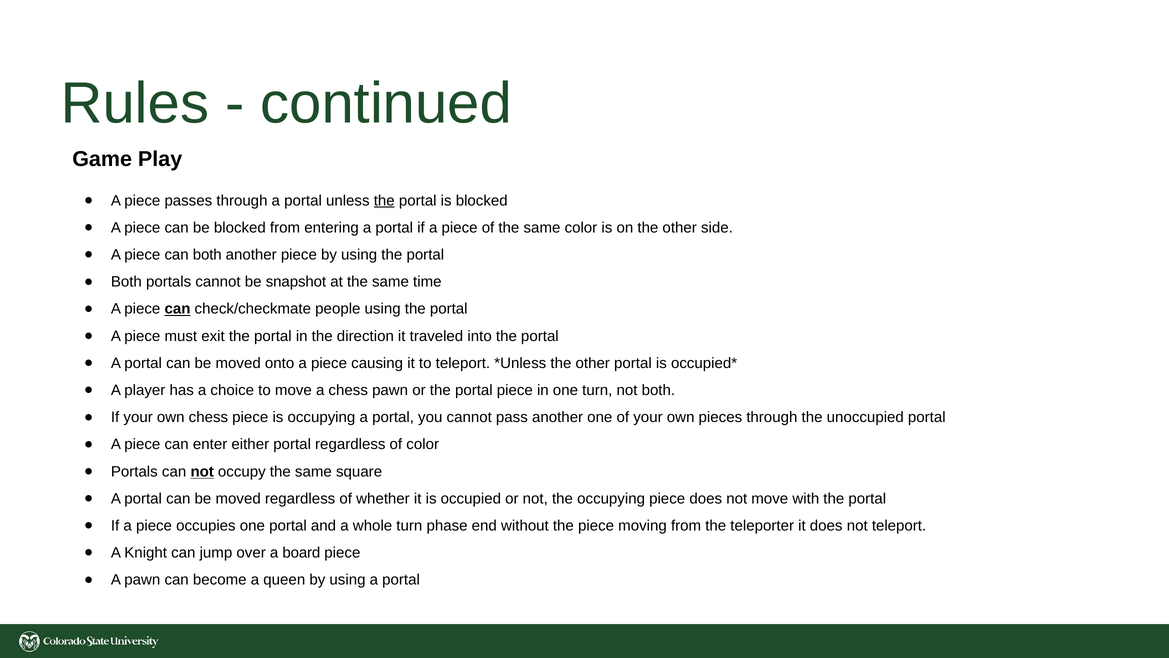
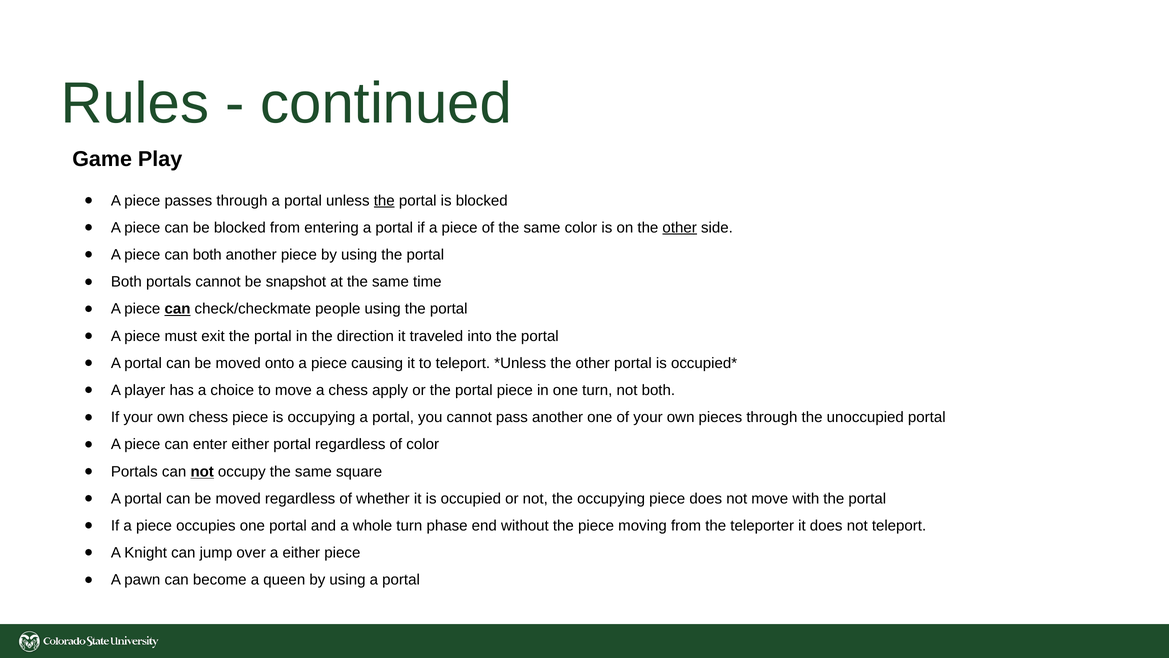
other underline: none -> present (680, 228)
chess pawn: pawn -> apply (390, 390)
a board: board -> either (301, 552)
